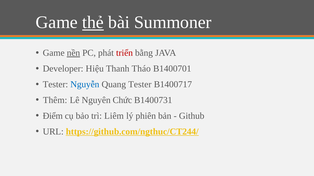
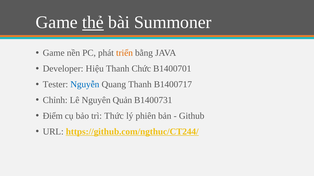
nền underline: present -> none (73, 53)
triển colour: red -> orange (124, 53)
Tháo: Tháo -> Chức (141, 69)
Quang Tester: Tester -> Thanh (140, 85)
Thêm: Thêm -> Chỉnh (55, 100)
Chức: Chức -> Quản (122, 100)
Liêm: Liêm -> Thức (114, 116)
